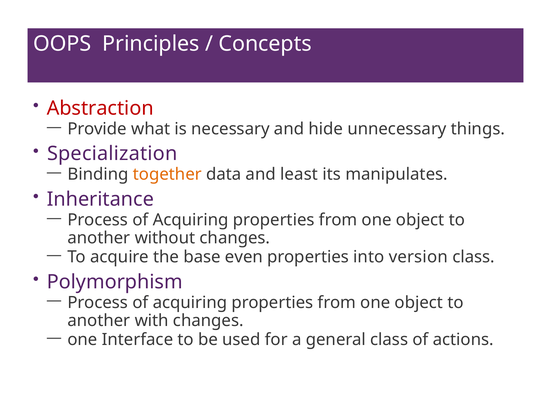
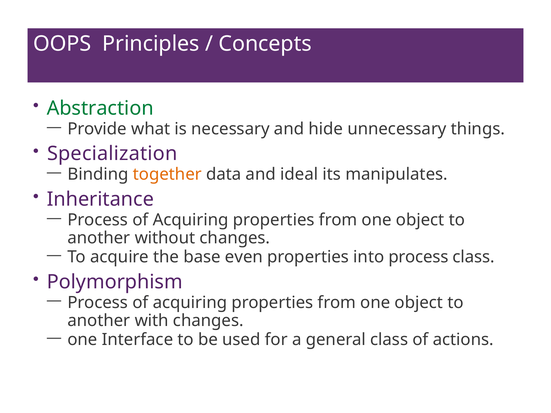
Abstraction colour: red -> green (100, 108)
least: least -> ideal (299, 175)
into version: version -> process (418, 257)
